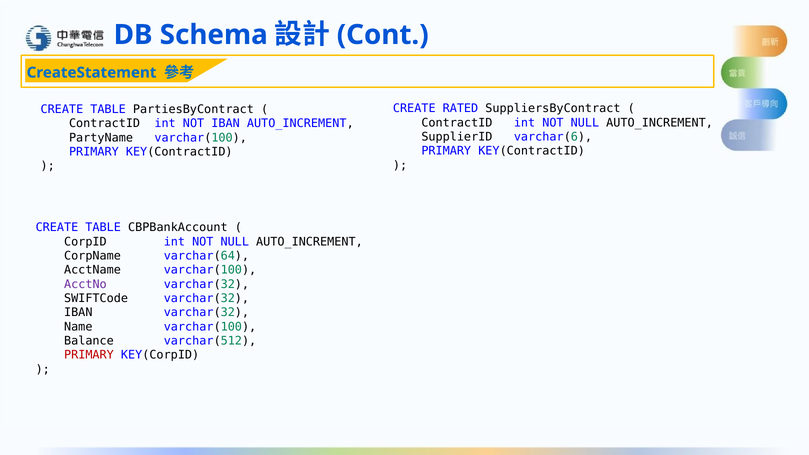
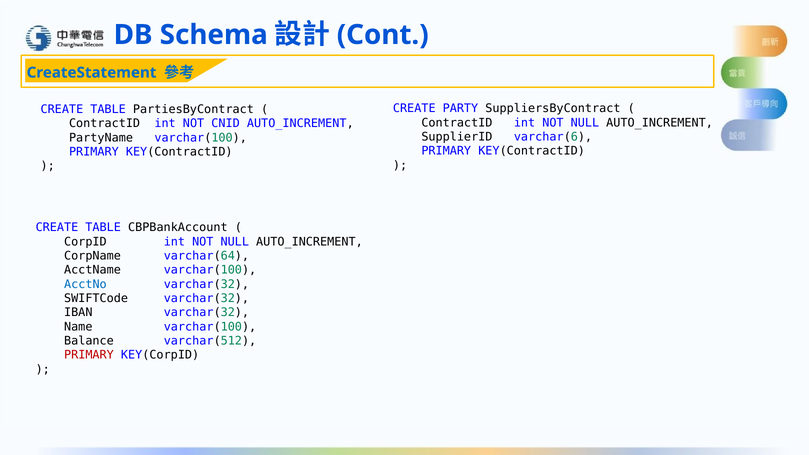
RATED: RATED -> PARTY (460, 109)
NOT IBAN: IBAN -> CNID (226, 124)
AcctNo colour: purple -> blue (85, 284)
